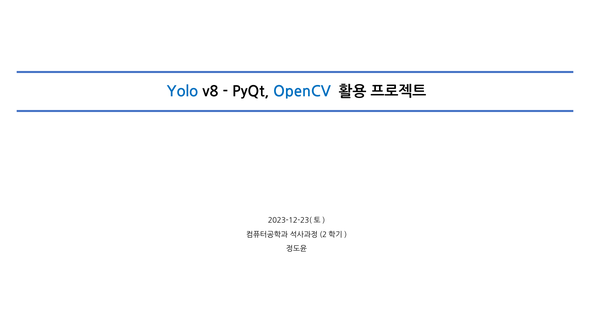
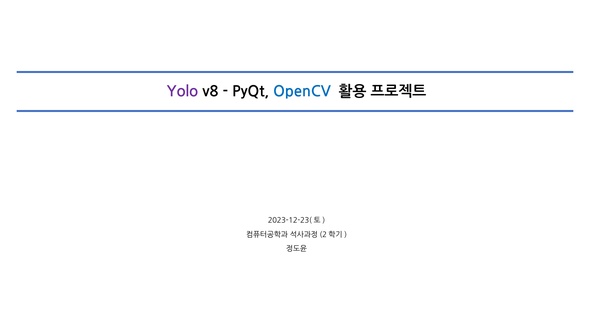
Yolo colour: blue -> purple (182, 92)
